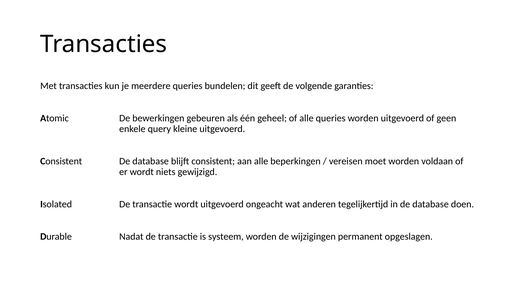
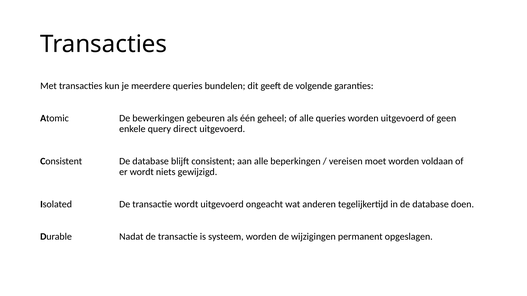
kleine: kleine -> direct (185, 129)
